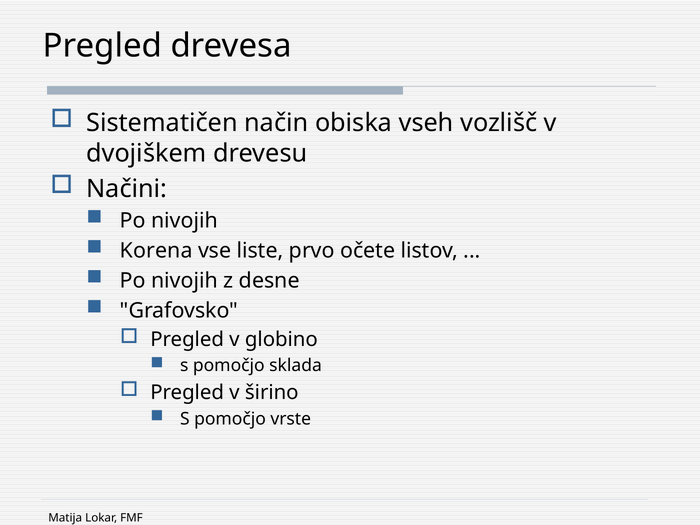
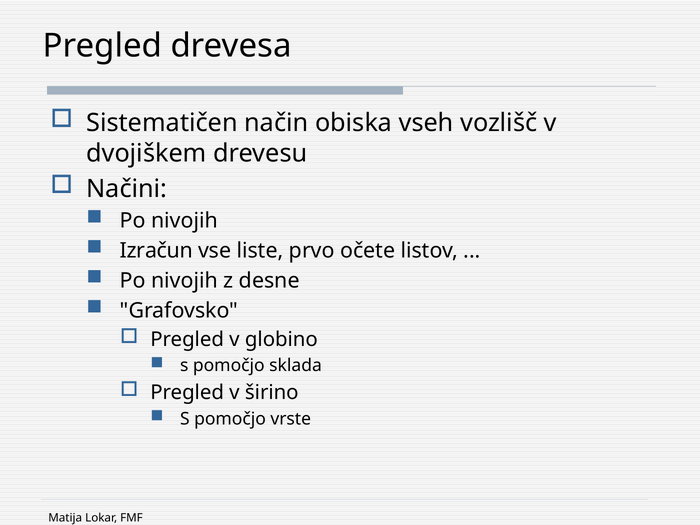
Korena: Korena -> Izračun (156, 251)
